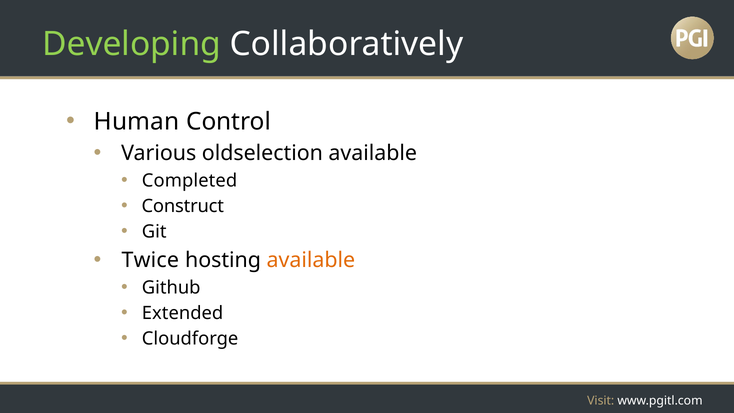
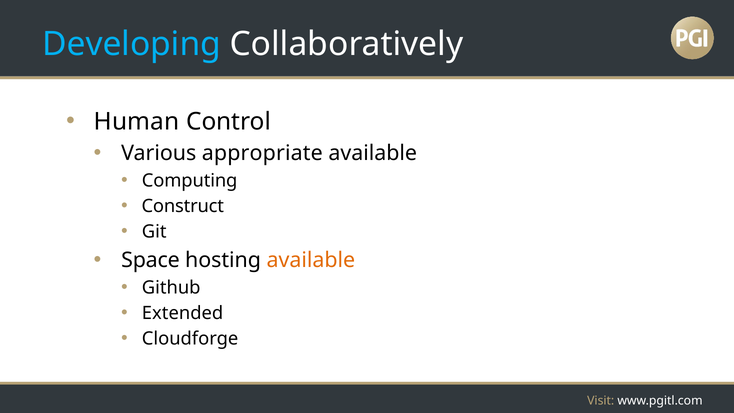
Developing colour: light green -> light blue (132, 44)
oldselection: oldselection -> appropriate (262, 153)
Completed: Completed -> Computing (190, 180)
Twice: Twice -> Space (150, 260)
